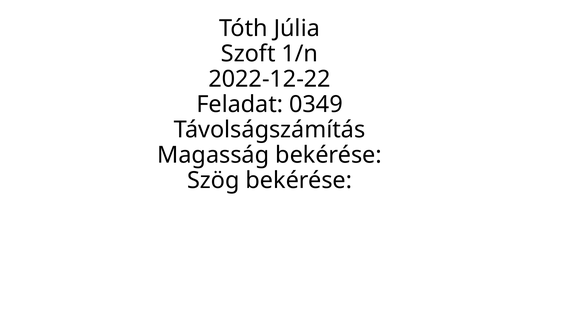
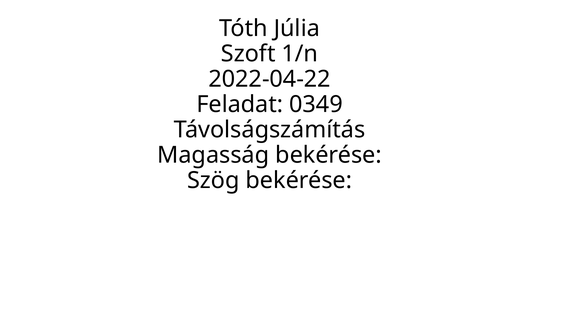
2022-12-22: 2022-12-22 -> 2022-04-22 (270, 79)
